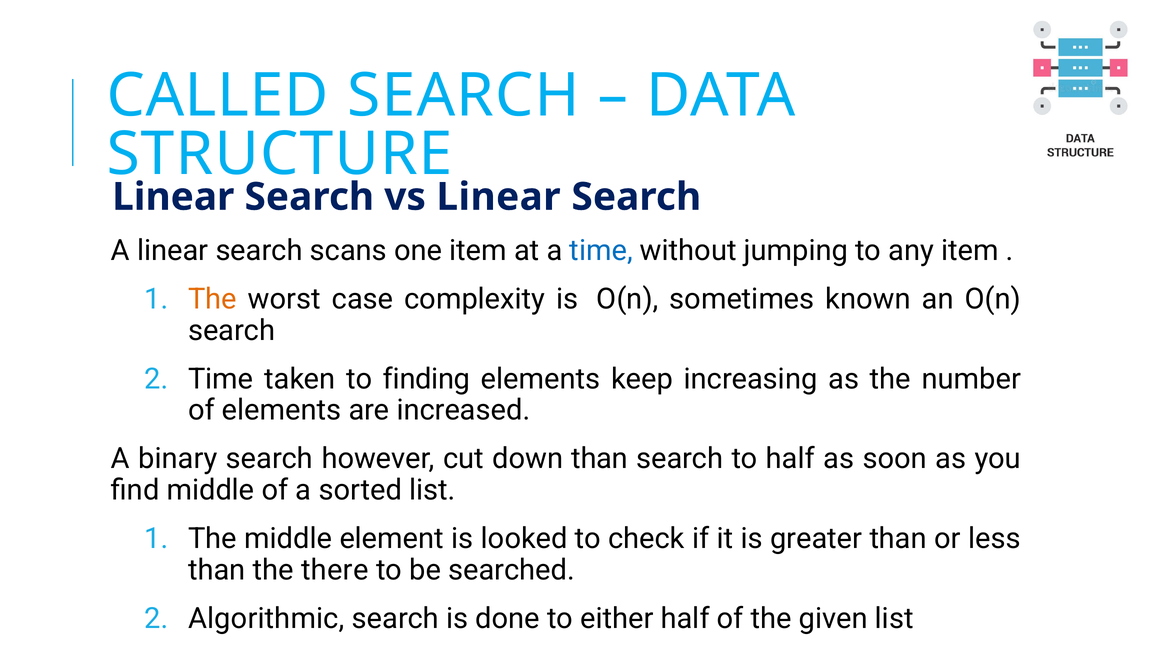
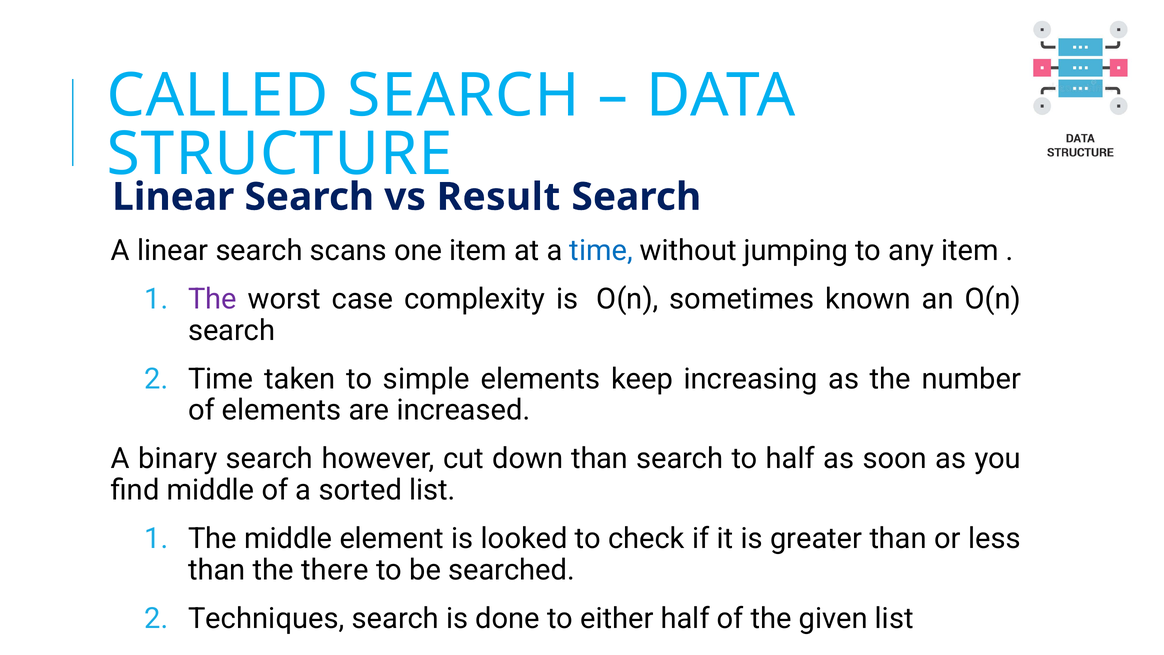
vs Linear: Linear -> Result (498, 197)
The colour: orange -> purple (212, 299)
finding: finding -> simple (426, 379)
Algorithmic: Algorithmic -> Techniques (266, 618)
